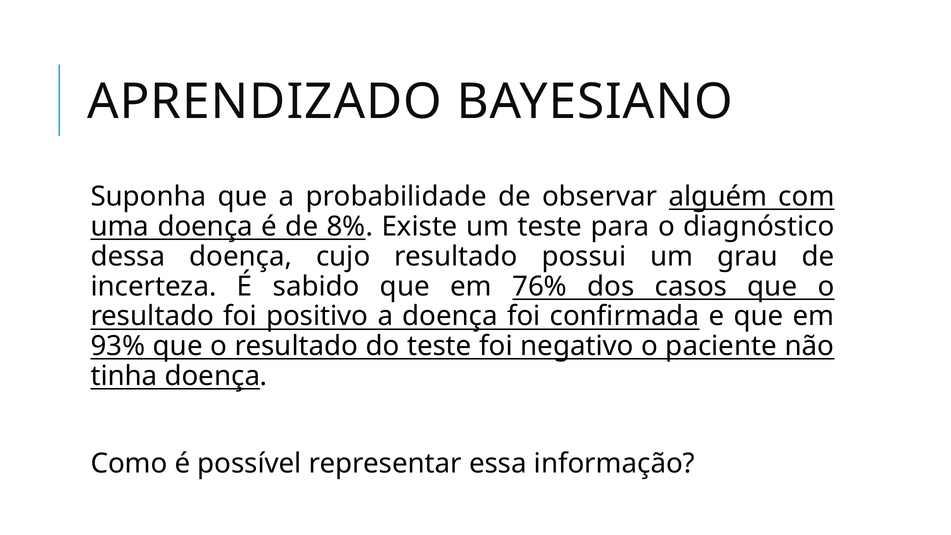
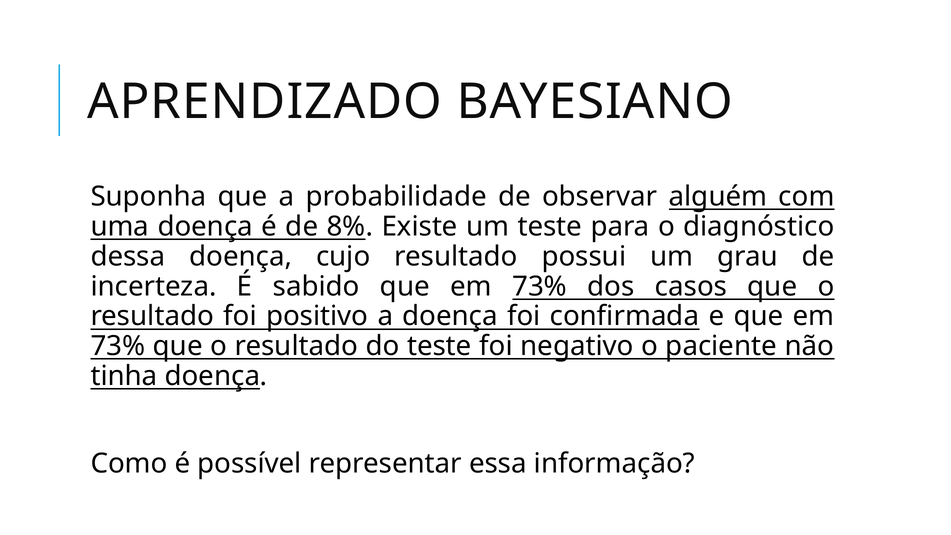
sabido que em 76%: 76% -> 73% (540, 286)
93%: 93% -> 73% (118, 346)
